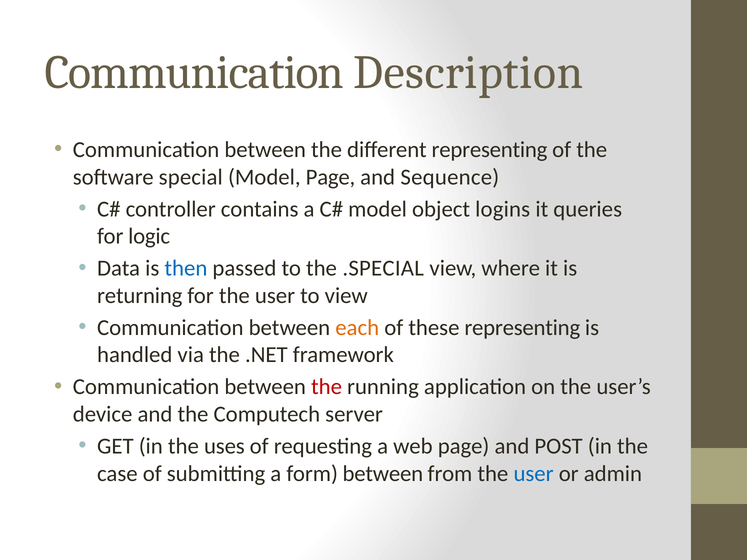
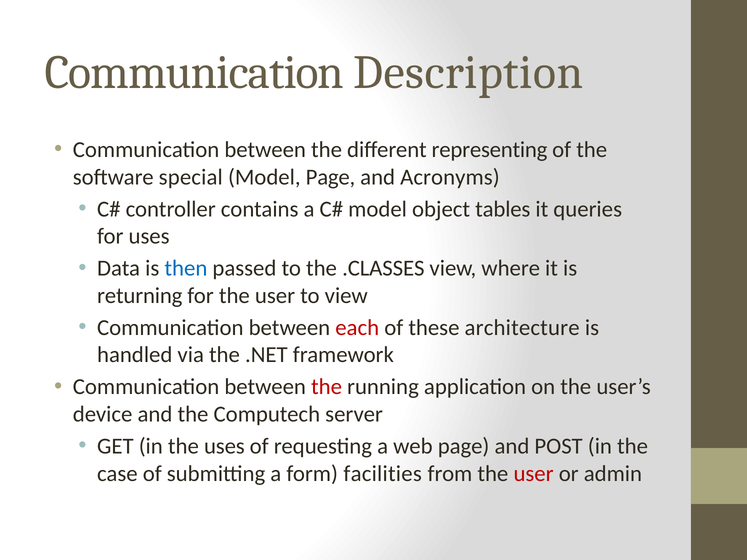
Sequence: Sequence -> Acronyms (450, 177)
logins: logins -> tables (503, 209)
for logic: logic -> uses (149, 236)
.SPECIAL: .SPECIAL -> .CLASSES (383, 268)
each colour: orange -> red (357, 328)
these representing: representing -> architecture (522, 328)
form between: between -> facilities (383, 474)
user colour: blue -> red (534, 474)
